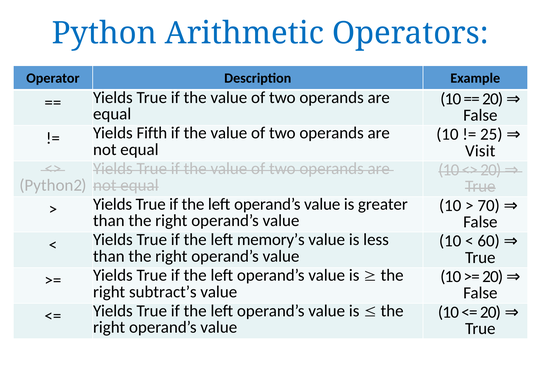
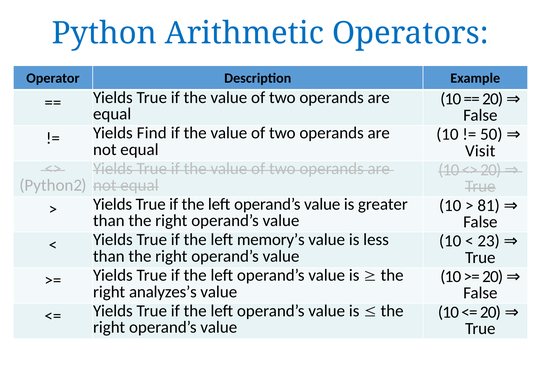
25: 25 -> 50 (491, 134)
Fifth: Fifth -> Find (152, 133)
70: 70 -> 81 (489, 206)
60: 60 -> 23 (489, 241)
subtract’s: subtract’s -> analyzes’s (163, 292)
